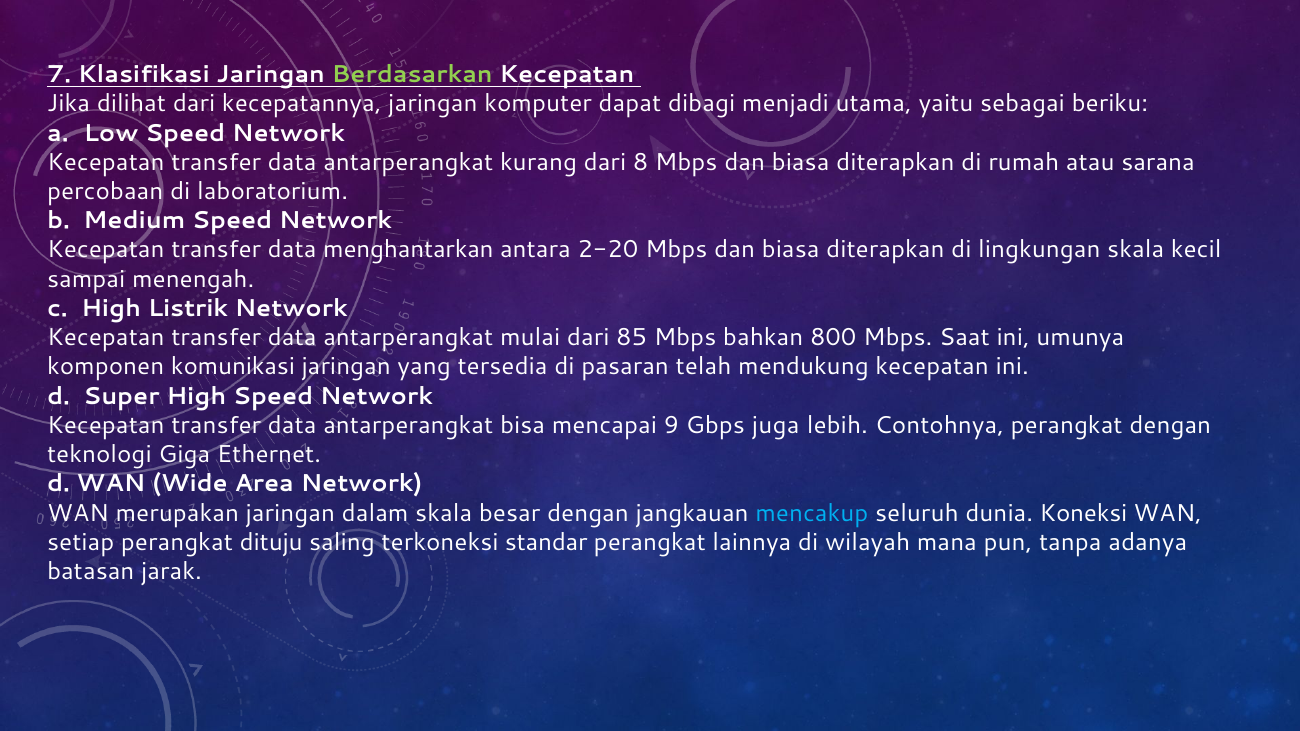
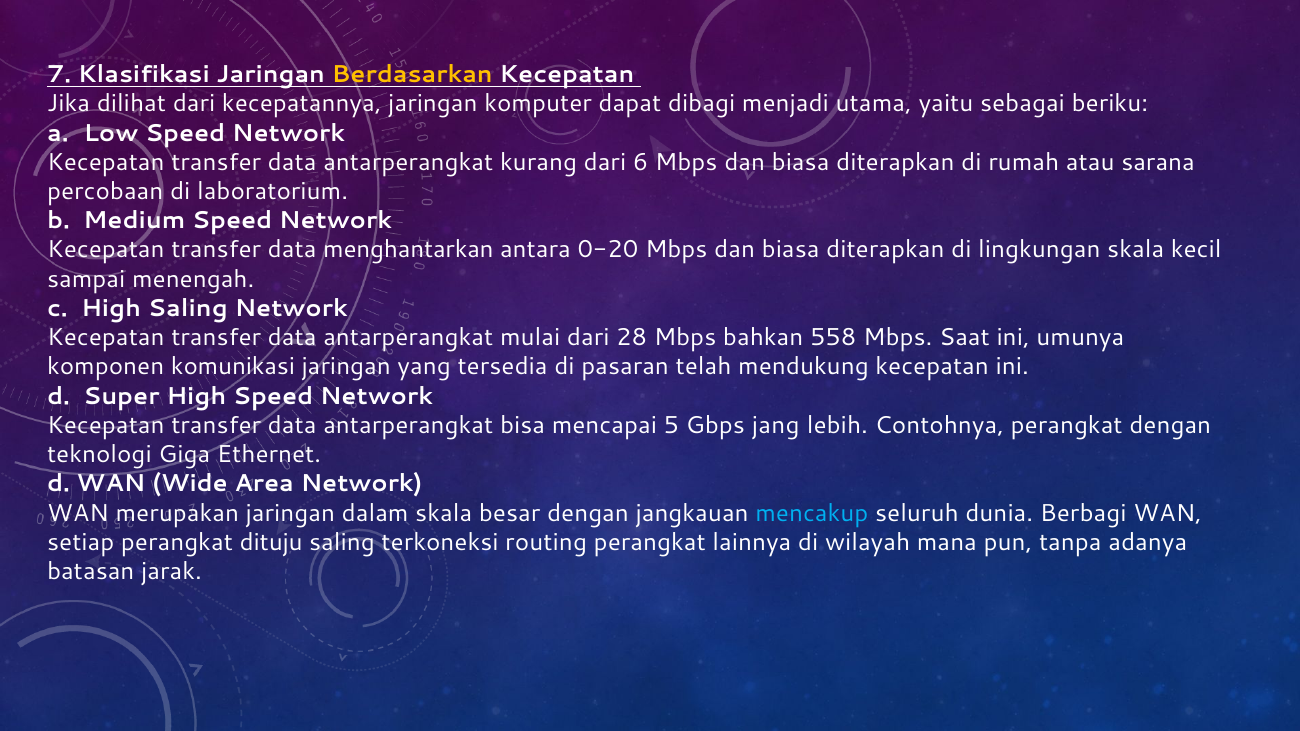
Berdasarkan colour: light green -> yellow (412, 75)
8: 8 -> 6 (641, 162)
2-20: 2-20 -> 0-20 (608, 250)
High Listrik: Listrik -> Saling (188, 309)
85: 85 -> 28 (632, 338)
800: 800 -> 558 (833, 338)
9: 9 -> 5 (671, 426)
juga: juga -> jang (776, 426)
Koneksi: Koneksi -> Berbagi (1083, 513)
standar: standar -> routing (546, 543)
